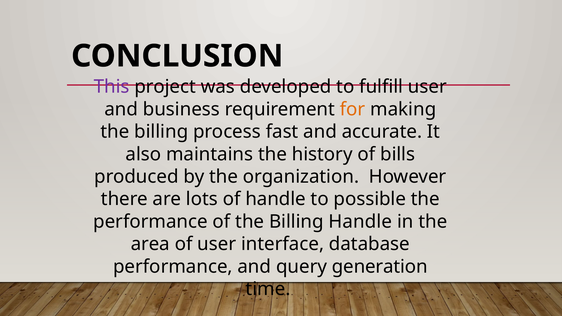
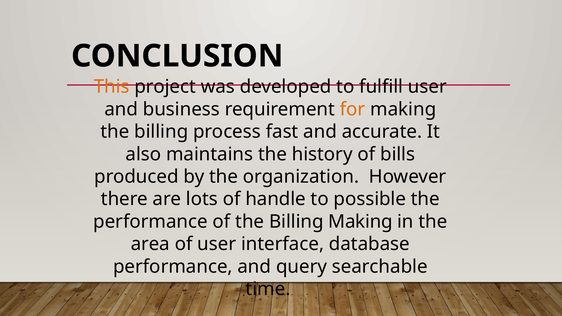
This colour: purple -> orange (112, 87)
Billing Handle: Handle -> Making (360, 222)
generation: generation -> searchable (380, 267)
